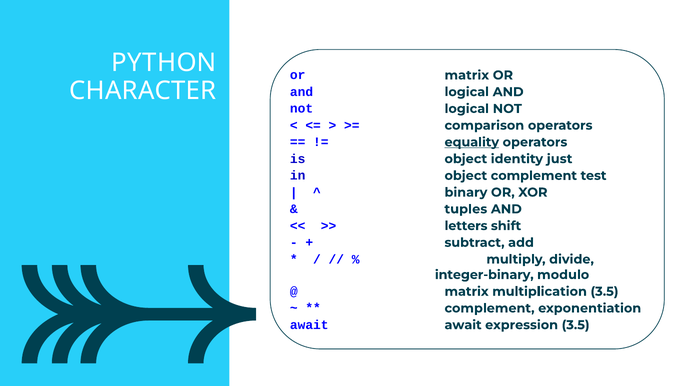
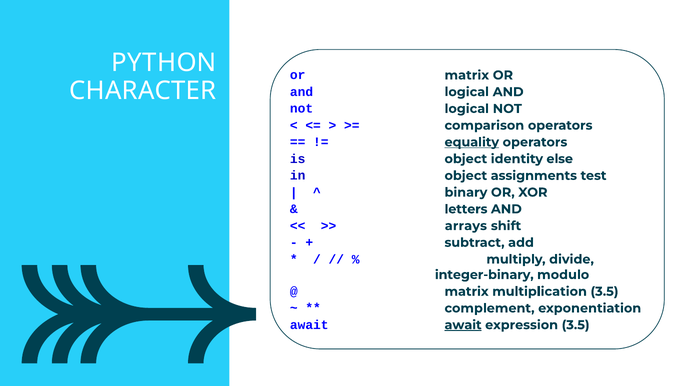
just: just -> else (560, 159)
object complement: complement -> assignments (534, 176)
tuples: tuples -> letters (466, 209)
letters: letters -> arrays (466, 226)
await underline: none -> present (463, 325)
